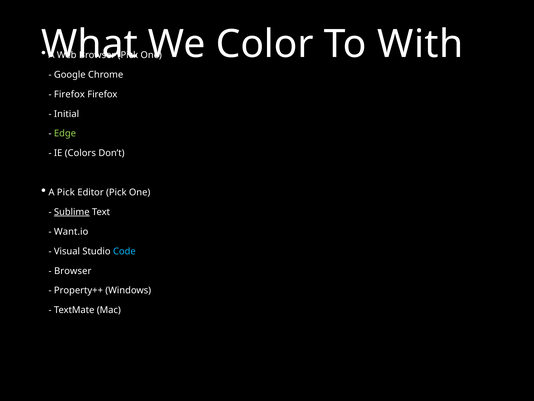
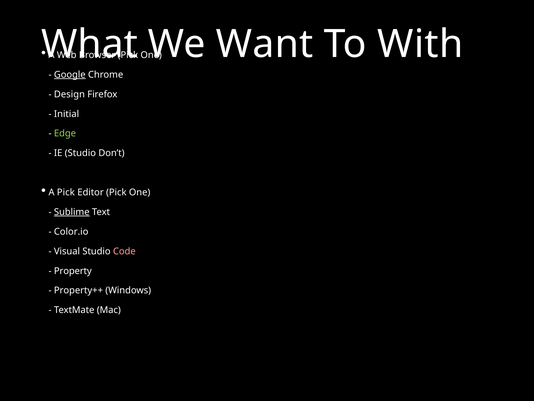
Color: Color -> Want (265, 44)
Google underline: none -> present (70, 75)
Firefox: Firefox -> Design (69, 94)
IE Colors: Colors -> Studio (80, 153)
Want.io: Want.io -> Color.io (71, 231)
Code colour: light blue -> pink (124, 251)
Browser: Browser -> Property (73, 271)
